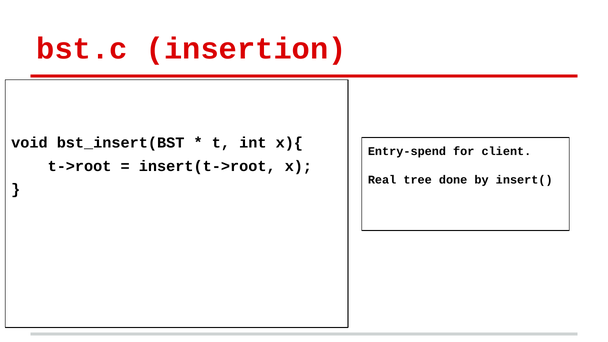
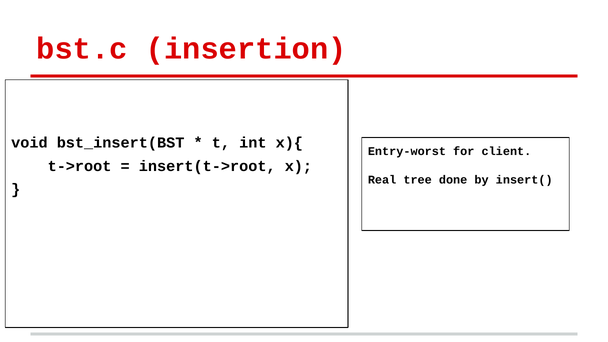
Entry-spend: Entry-spend -> Entry-worst (407, 151)
